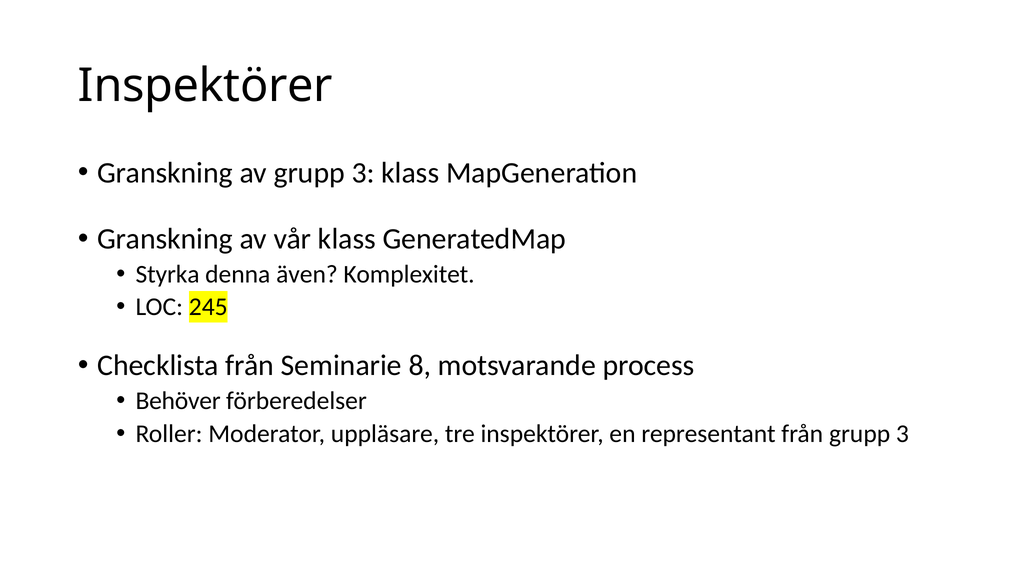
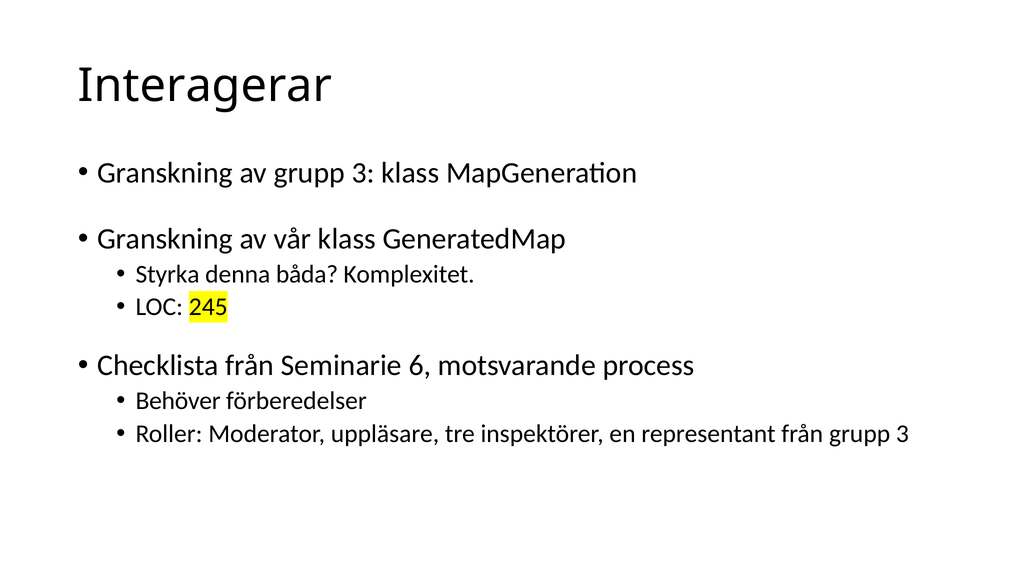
Inspektörer: Inspektörer -> Interagerar (205, 86)
även: även -> båda (307, 274)
8: 8 -> 6 (420, 366)
